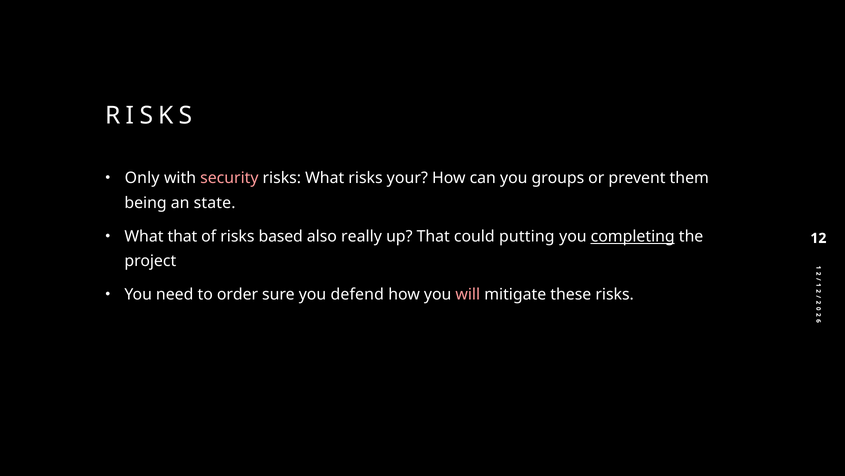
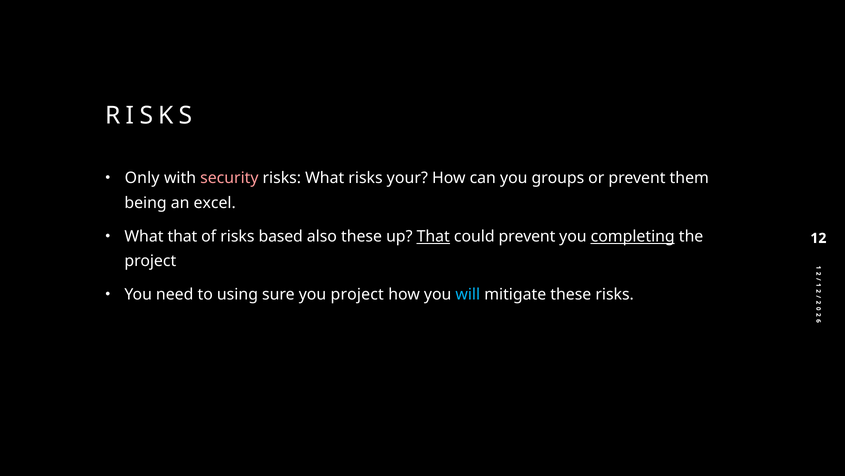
state: state -> excel (215, 203)
also really: really -> these (362, 236)
That underline: none -> present (433, 236)
could putting: putting -> prevent (527, 236)
order: order -> using (237, 294)
you defend: defend -> project (357, 294)
will colour: pink -> light blue (468, 294)
